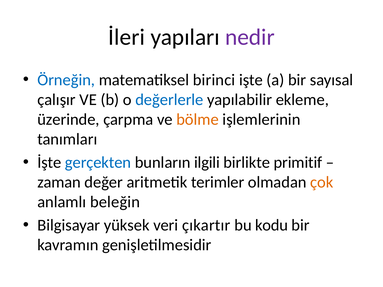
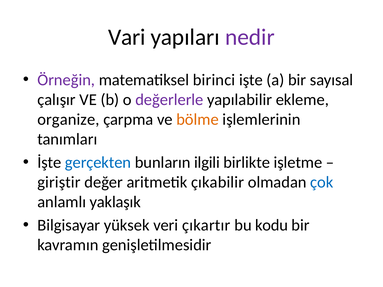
İleri: İleri -> Vari (127, 37)
Örneğin colour: blue -> purple (66, 80)
değerlerle colour: blue -> purple (169, 100)
üzerinde: üzerinde -> organize (68, 120)
primitif: primitif -> işletme (298, 163)
zaman: zaman -> giriştir (59, 182)
terimler: terimler -> çıkabilir (218, 182)
çok colour: orange -> blue (322, 182)
beleğin: beleğin -> yaklaşık (115, 202)
